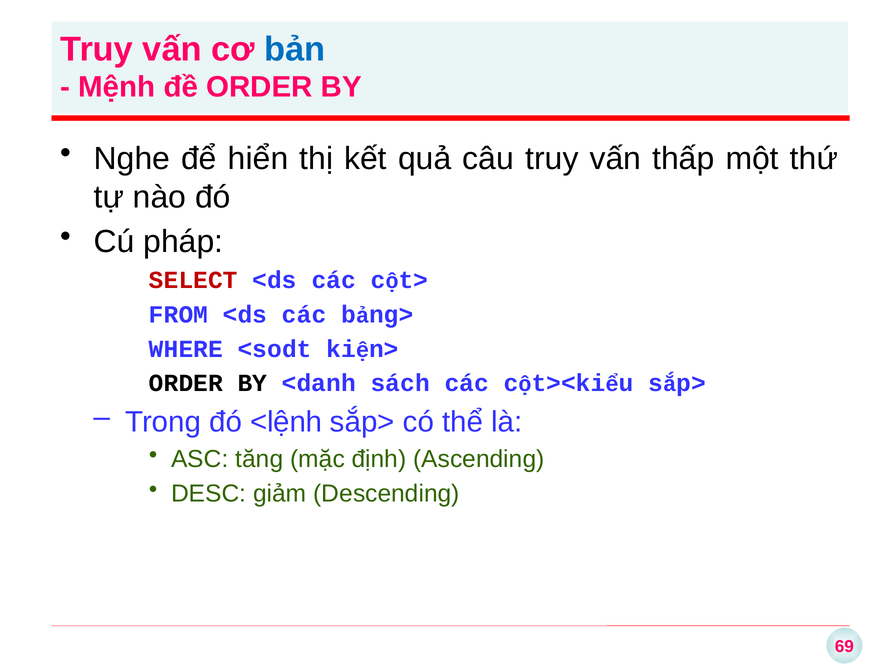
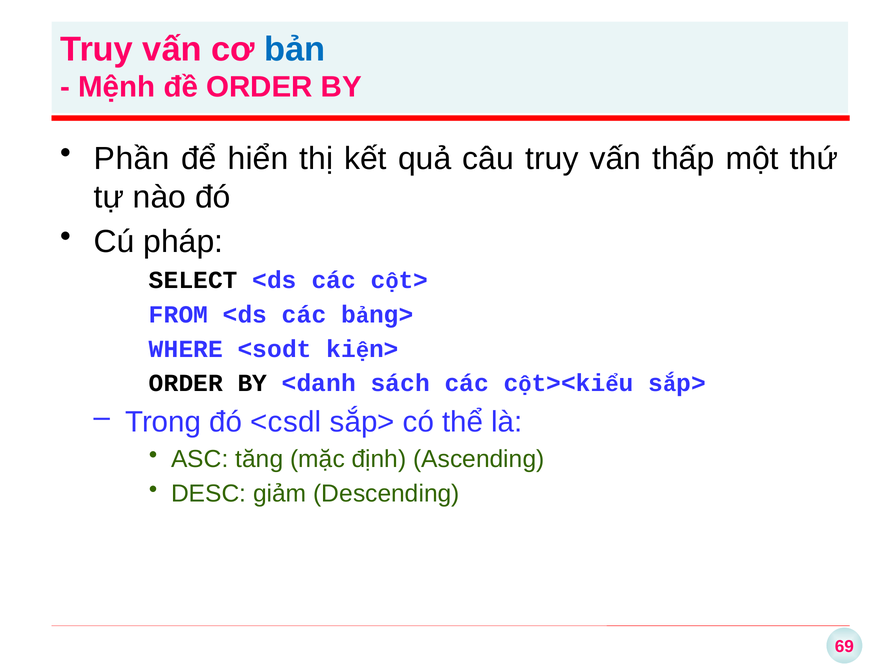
Nghe: Nghe -> Phần (132, 159)
SELECT colour: red -> black (193, 280)
<lệnh: <lệnh -> <csdl (286, 422)
